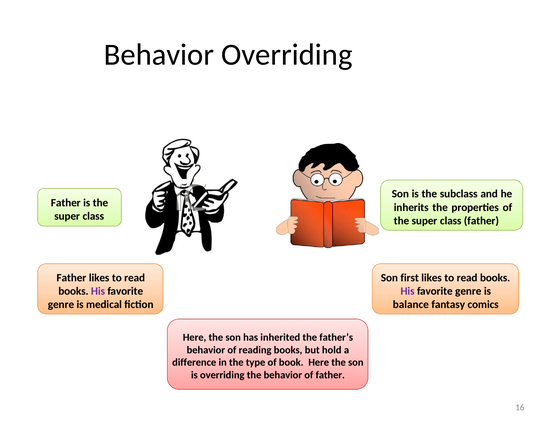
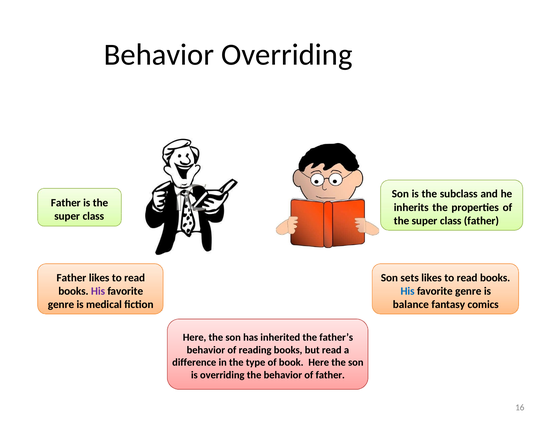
first: first -> sets (410, 277)
His colour: purple -> blue (408, 291)
but hold: hold -> read (332, 350)
